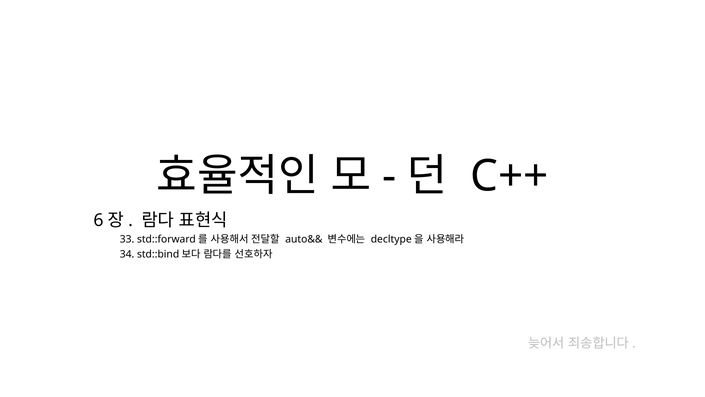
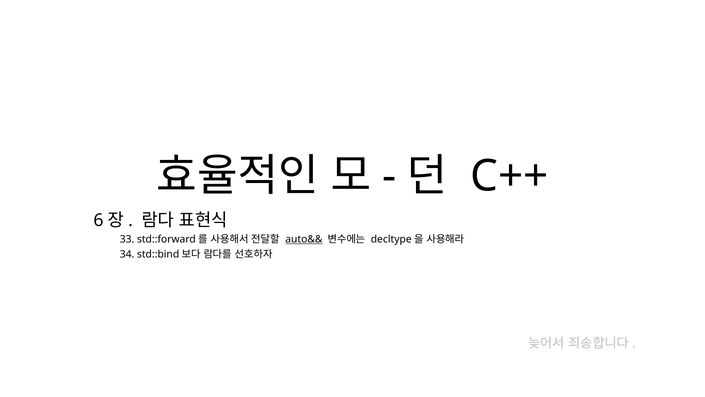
auto&& underline: none -> present (304, 239)
